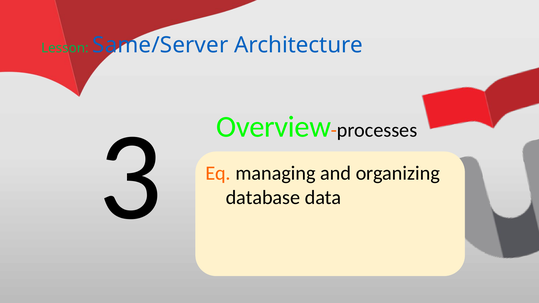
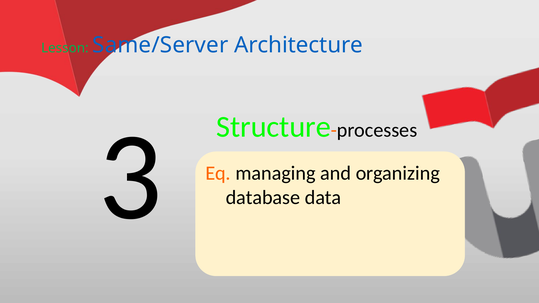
Overview: Overview -> Structure (274, 127)
